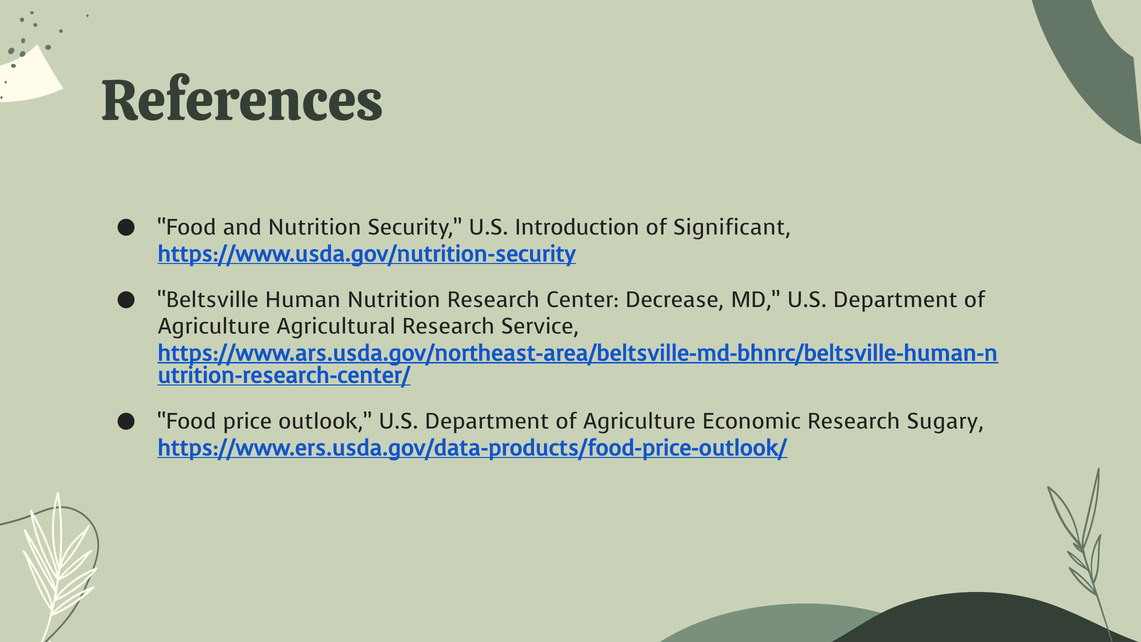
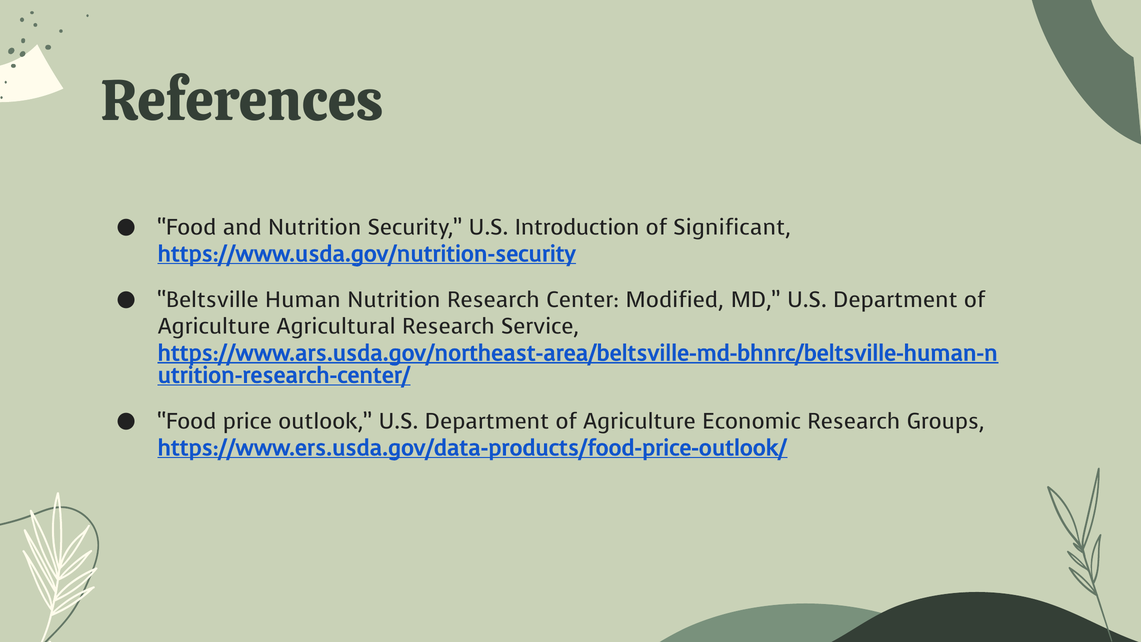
Decrease: Decrease -> Modified (675, 300)
Sugary: Sugary -> Groups (946, 421)
